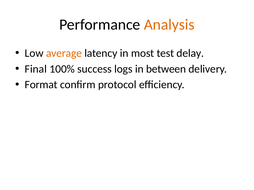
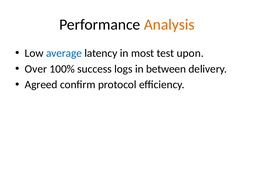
average colour: orange -> blue (64, 53)
delay: delay -> upon (190, 53)
Final: Final -> Over (36, 69)
Format: Format -> Agreed (41, 85)
